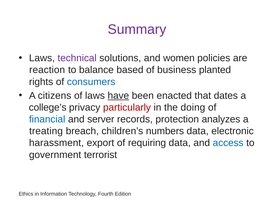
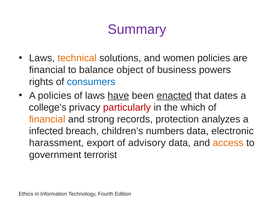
technical colour: purple -> orange (77, 58)
reaction: reaction -> financial (47, 70)
based: based -> object (130, 70)
planted: planted -> powers (215, 70)
A citizens: citizens -> policies (55, 96)
enacted underline: none -> present (174, 96)
doing: doing -> which (193, 108)
financial colour: blue -> orange (47, 120)
server: server -> strong (101, 120)
treating: treating -> infected (46, 131)
requiring: requiring -> advisory (147, 143)
access colour: blue -> orange (228, 143)
